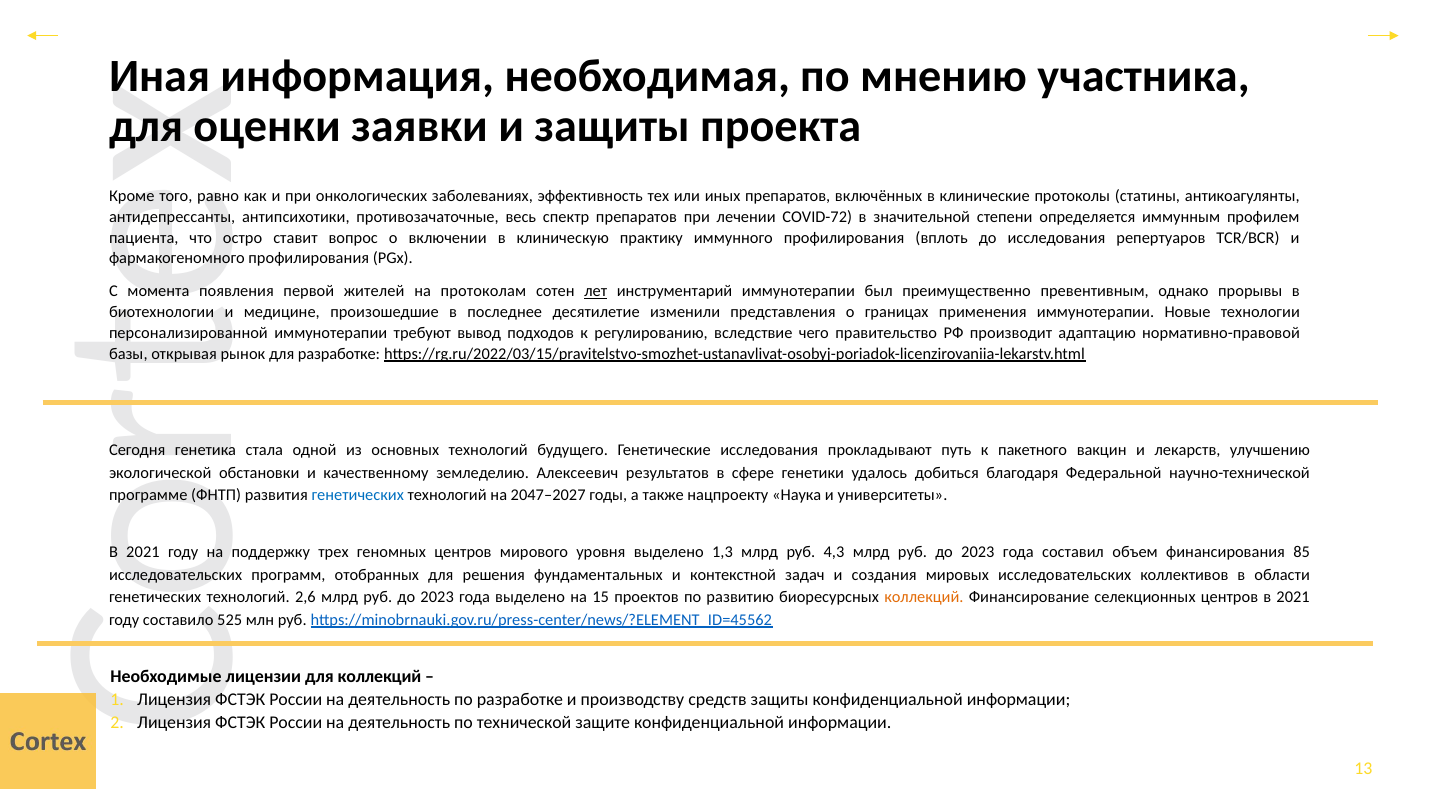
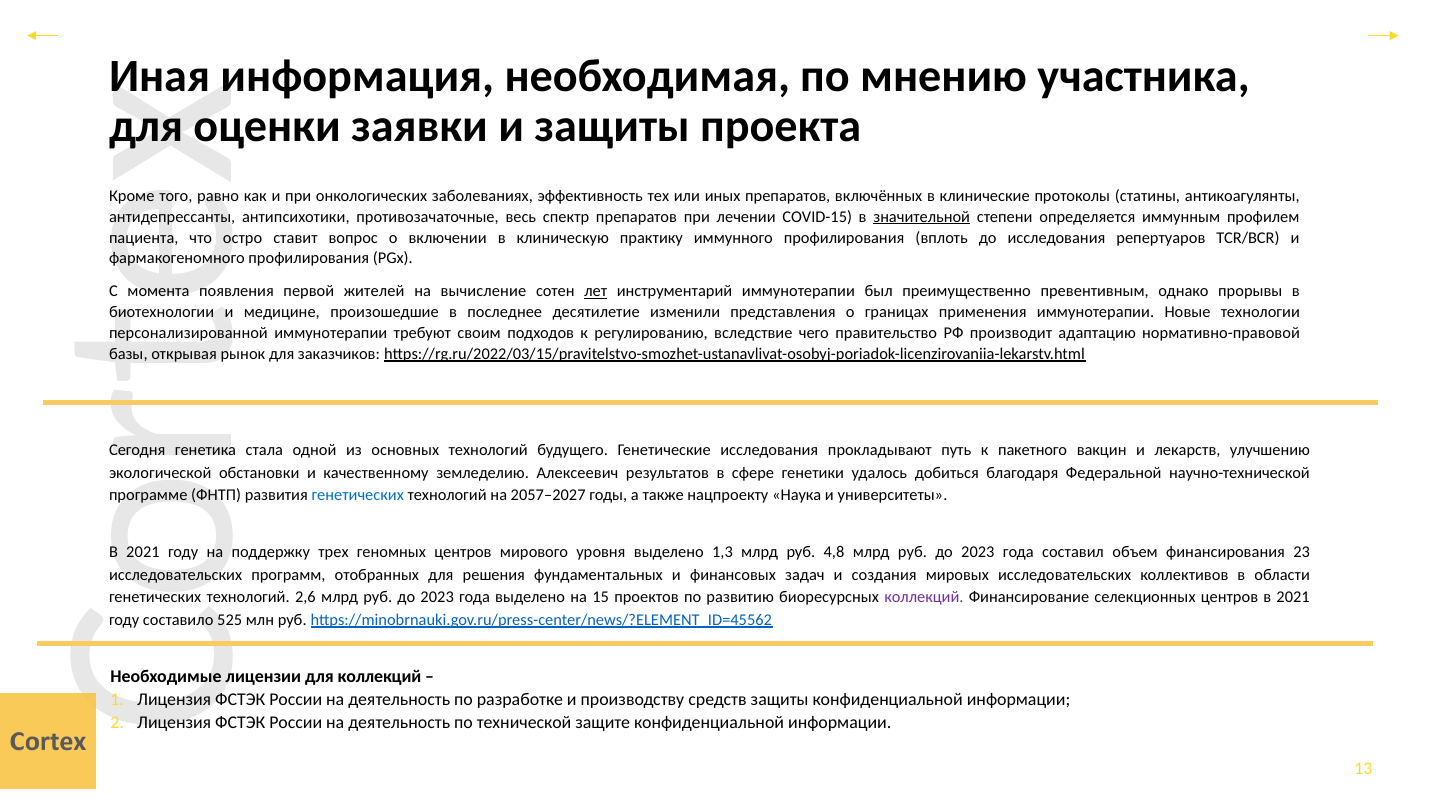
COVID-72: COVID-72 -> COVID-15 (817, 217)
значительной underline: none -> present (922, 217)
протоколам: протоколам -> вычисление (483, 291)
вывод: вывод -> своим (479, 333)
разработке: разработке -> заказчиков (339, 354)
2047–2027: 2047–2027 -> 2057–2027 (548, 495)
4,3: 4,3 -> 4,8 (834, 552)
85: 85 -> 23 (1302, 552)
контекстной: контекстной -> финансовых (733, 575)
коллекций colour: orange -> purple (924, 597)
